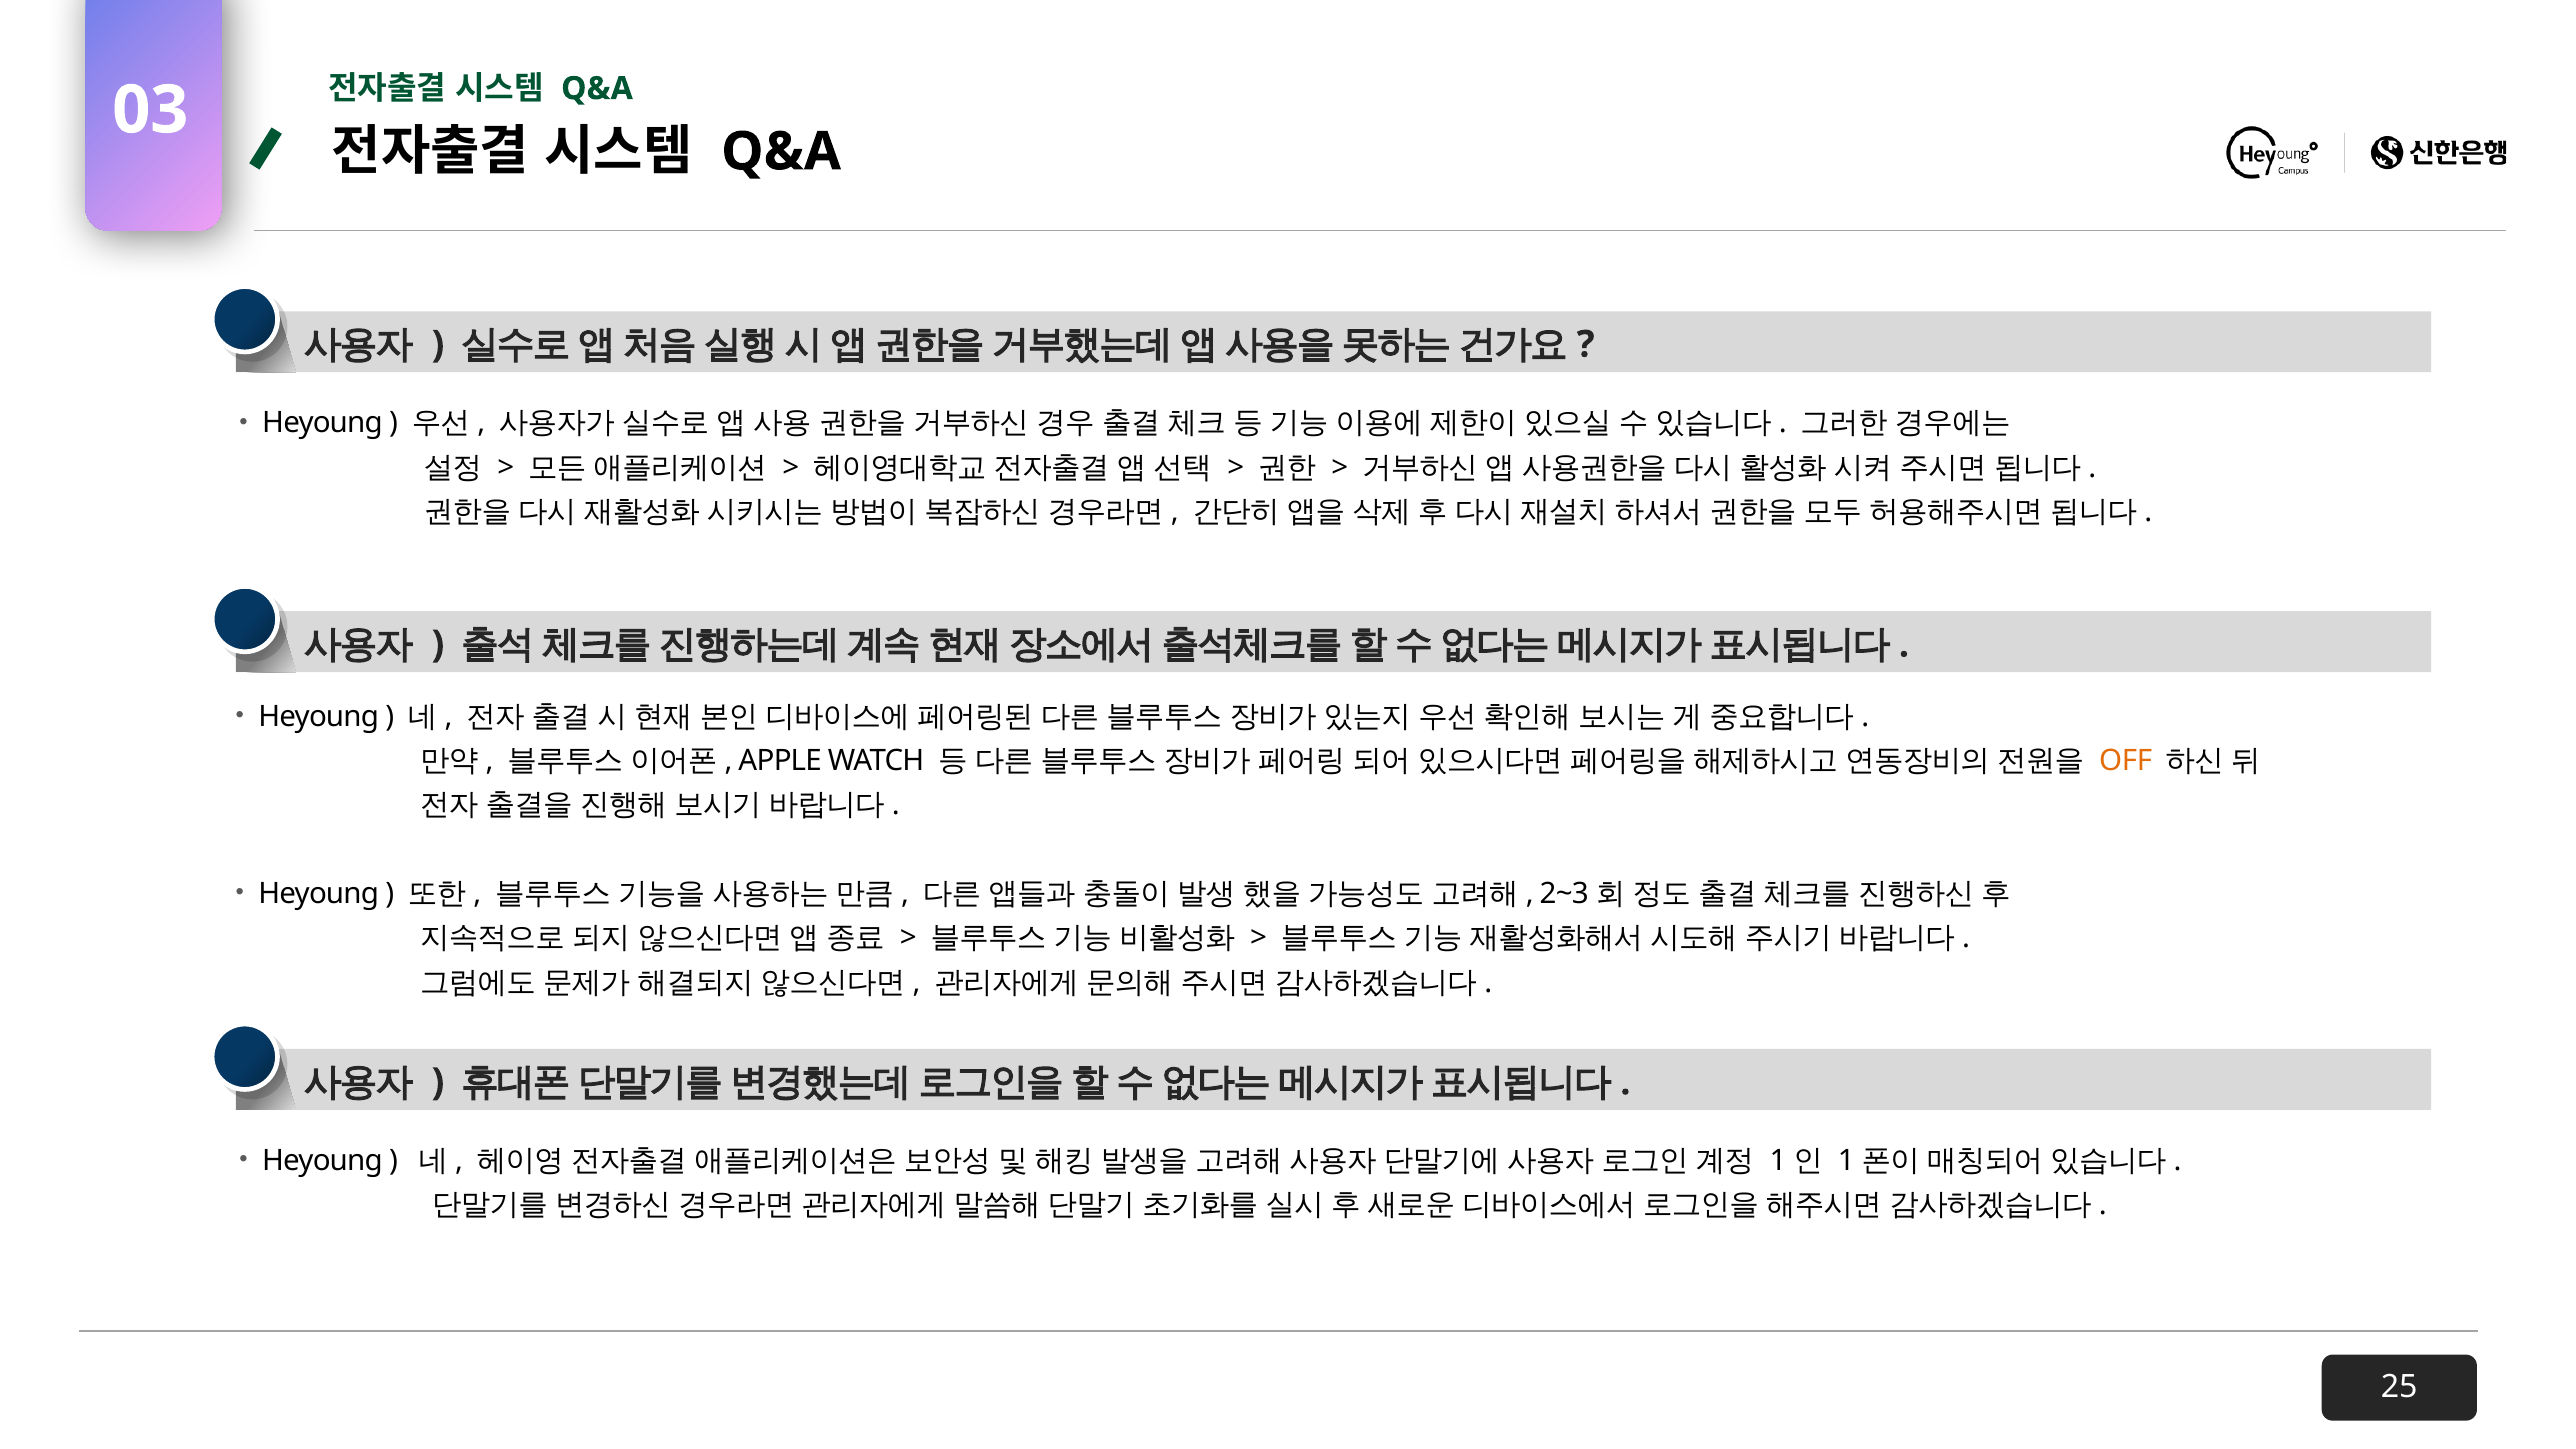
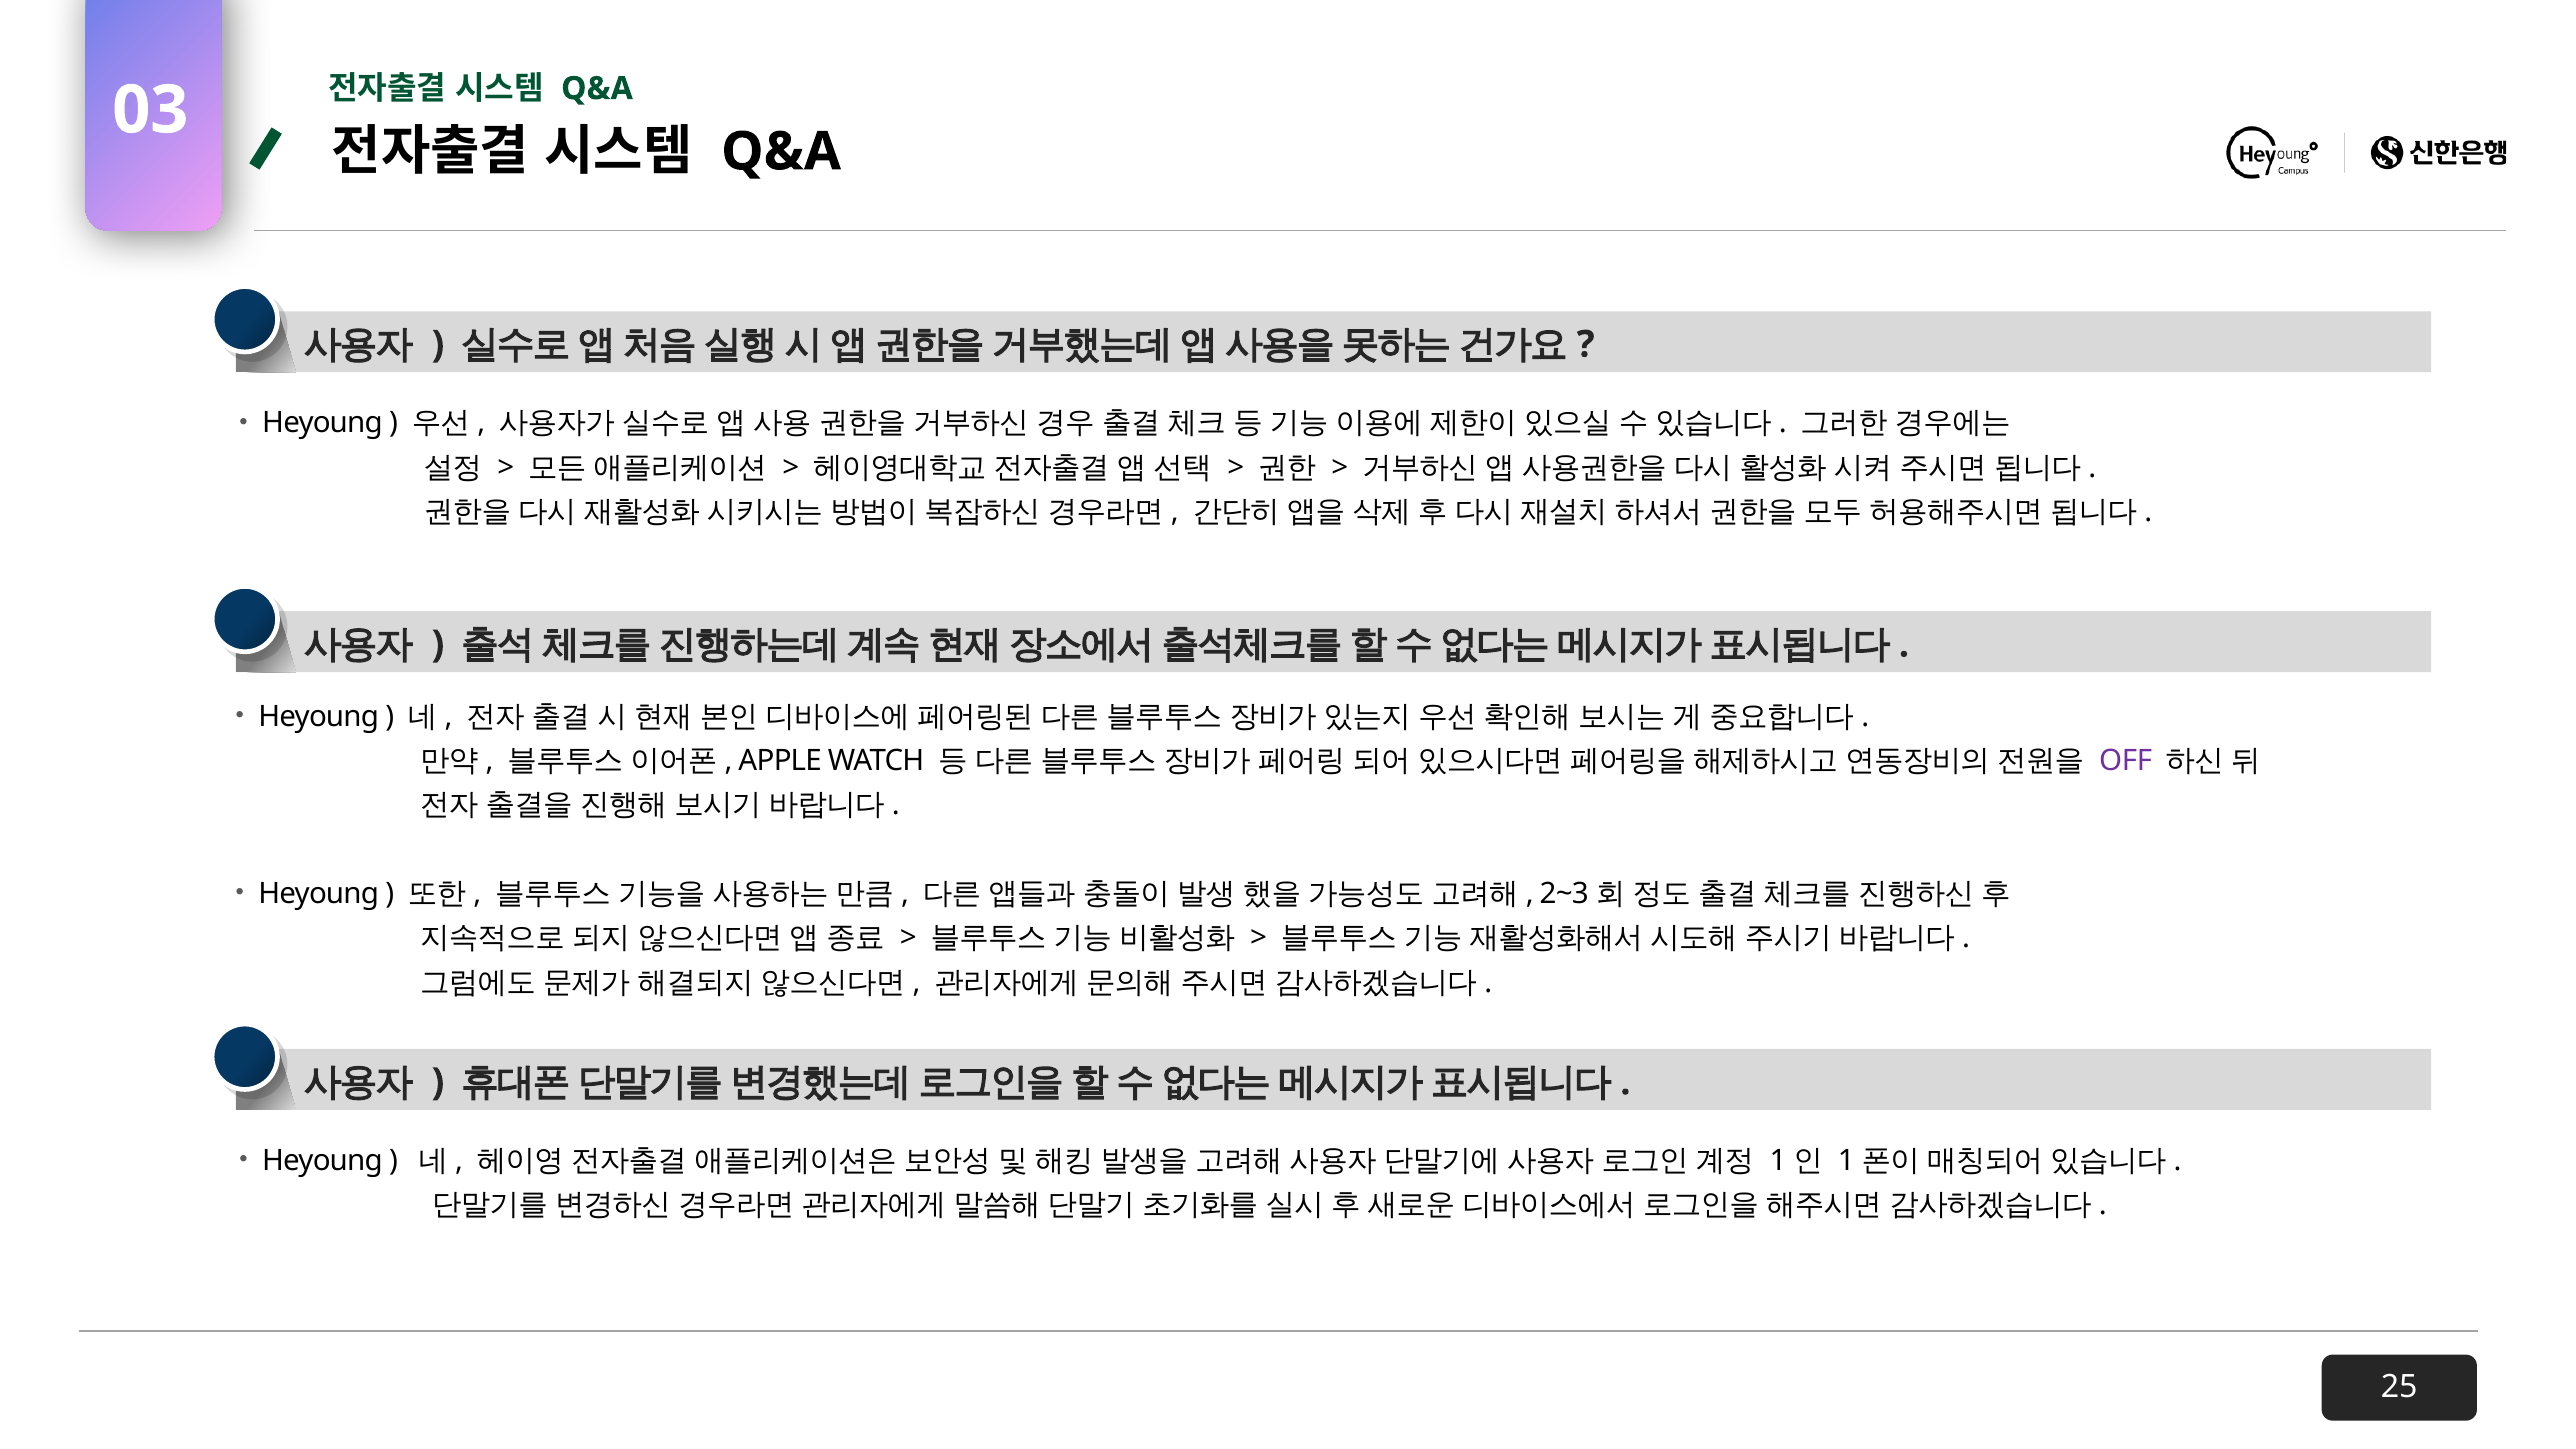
OFF colour: orange -> purple (2126, 761)
